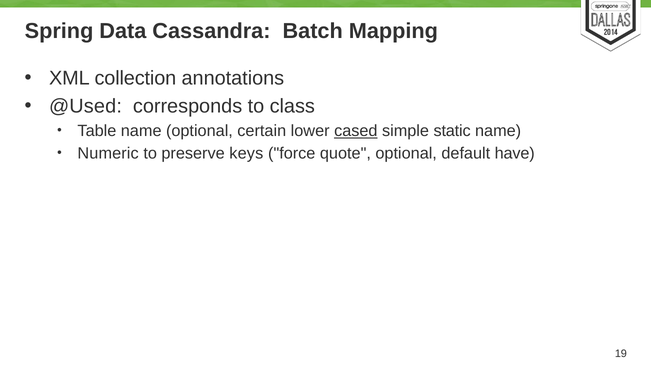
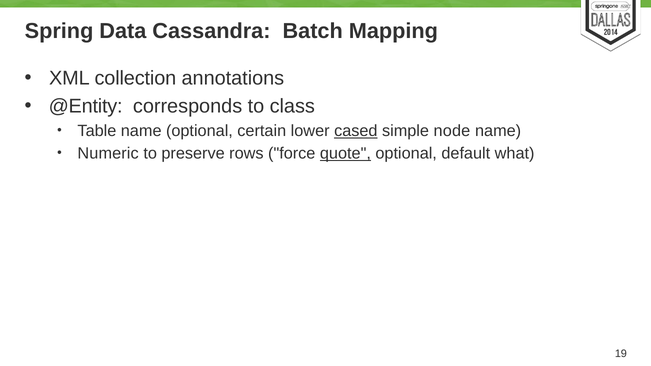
@Used: @Used -> @Entity (86, 106)
static: static -> node (452, 131)
keys: keys -> rows (246, 154)
quote underline: none -> present (345, 154)
have: have -> what (515, 154)
